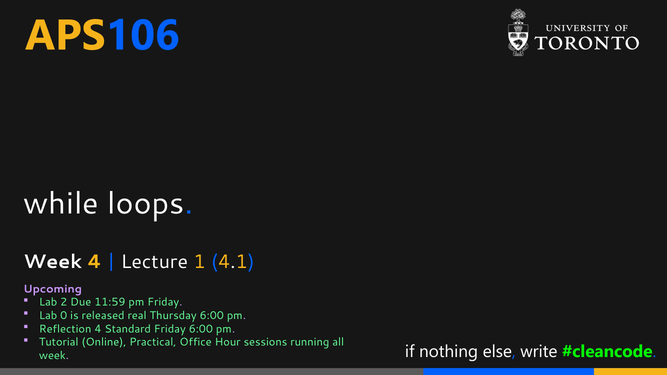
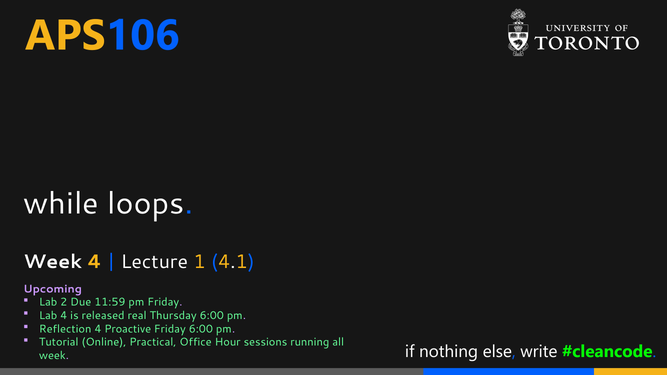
Lab 0: 0 -> 4 (64, 316)
Standard: Standard -> Proactive (128, 329)
